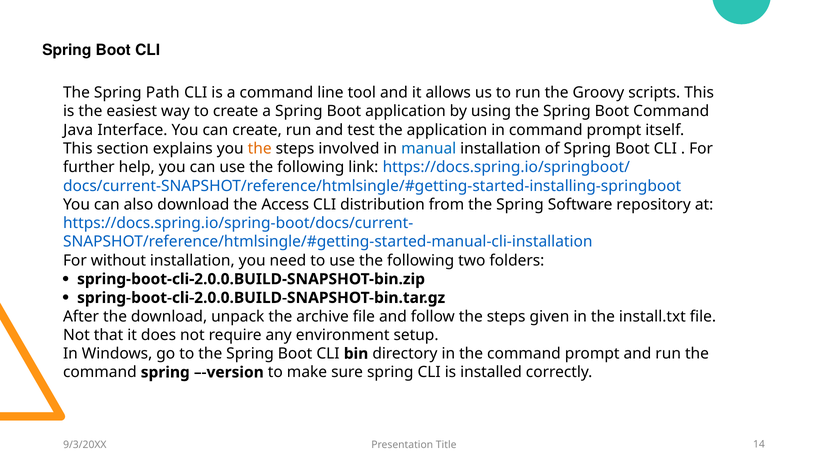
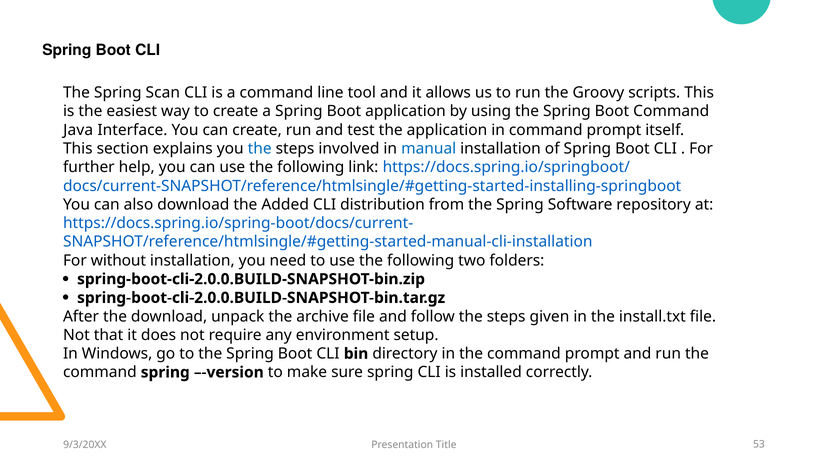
Path: Path -> Scan (163, 93)
the colour: orange -> blue (260, 149)
Access: Access -> Added (285, 204)
14: 14 -> 53 (759, 444)
